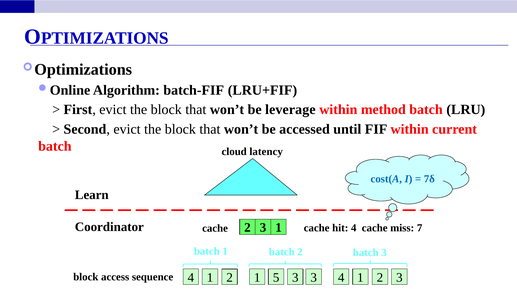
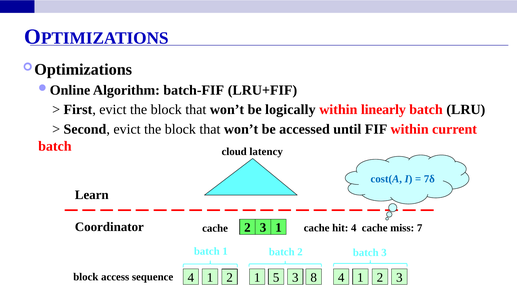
leverage: leverage -> logically (290, 110)
method: method -> linearly (383, 110)
5 3 3: 3 -> 8 (314, 277)
